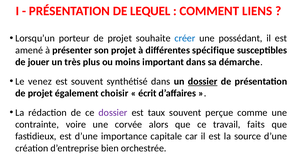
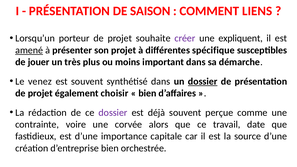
LEQUEL: LEQUEL -> SAISON (150, 11)
créer colour: blue -> purple (185, 38)
possédant: possédant -> expliquent (241, 38)
amené underline: none -> present (29, 50)
écrit: écrit -> bien (147, 93)
taux: taux -> déjà (156, 113)
faits: faits -> date (256, 124)
